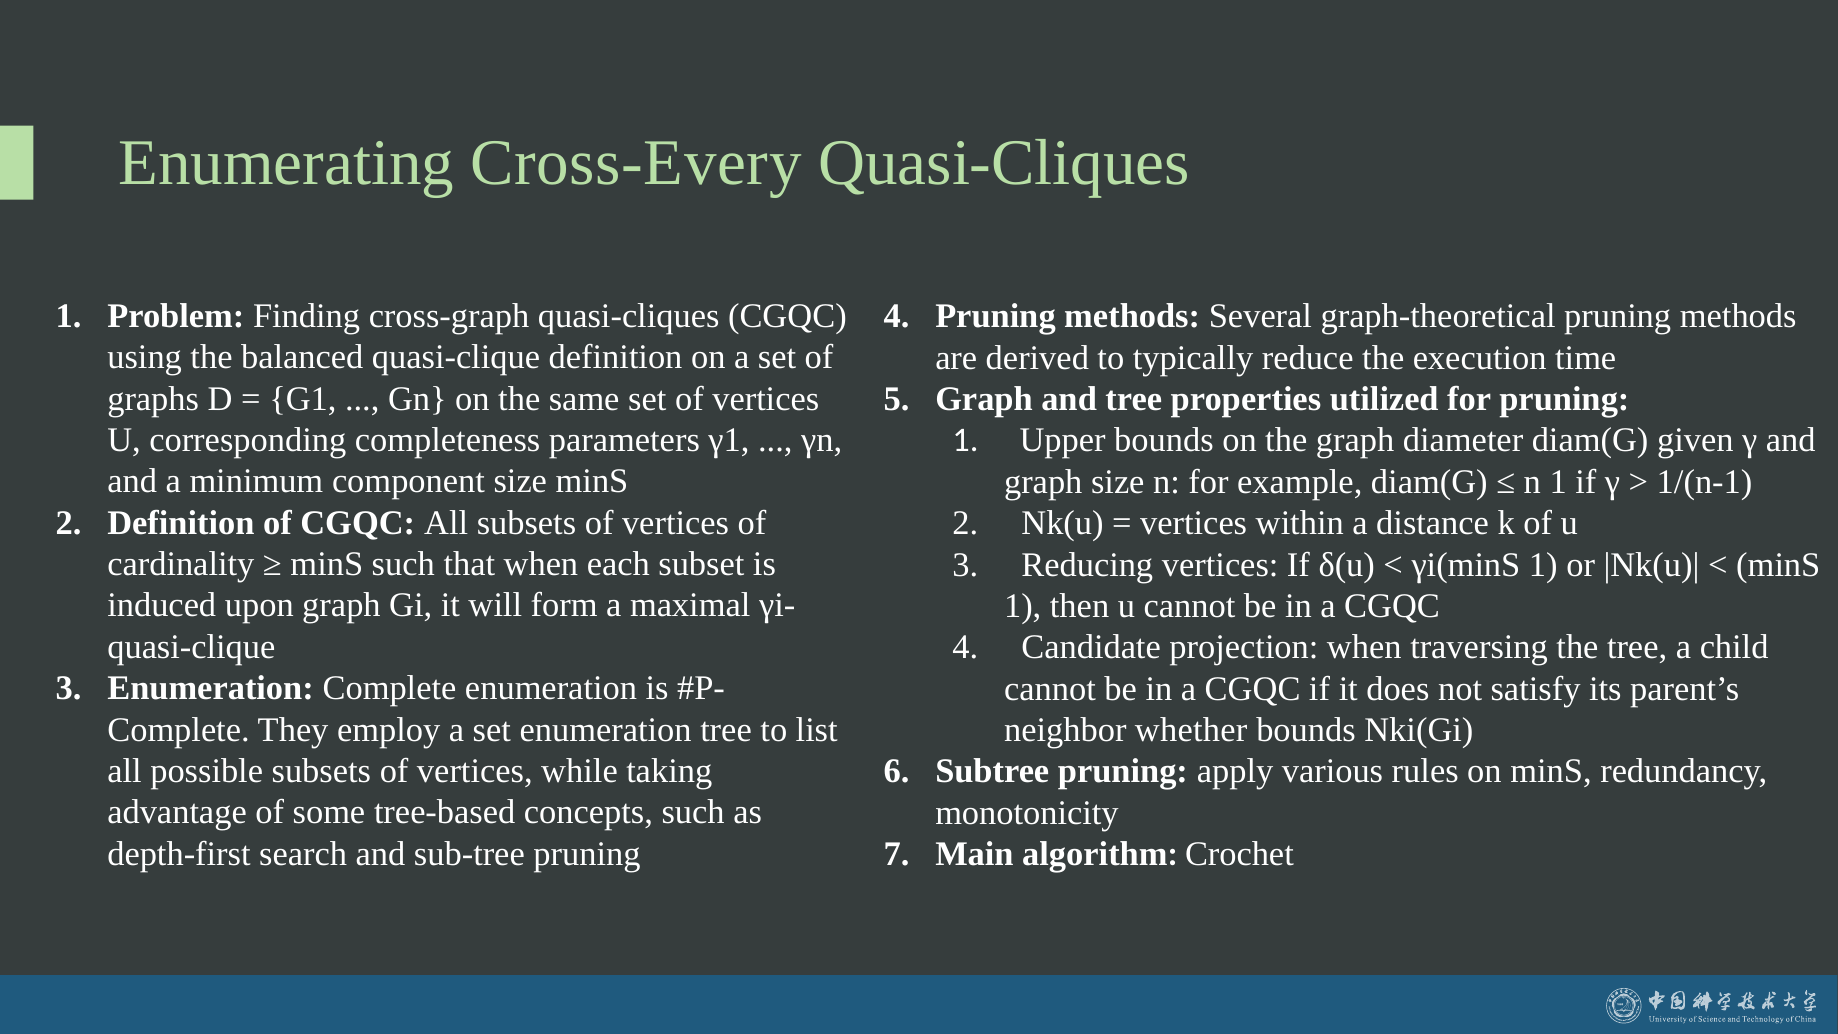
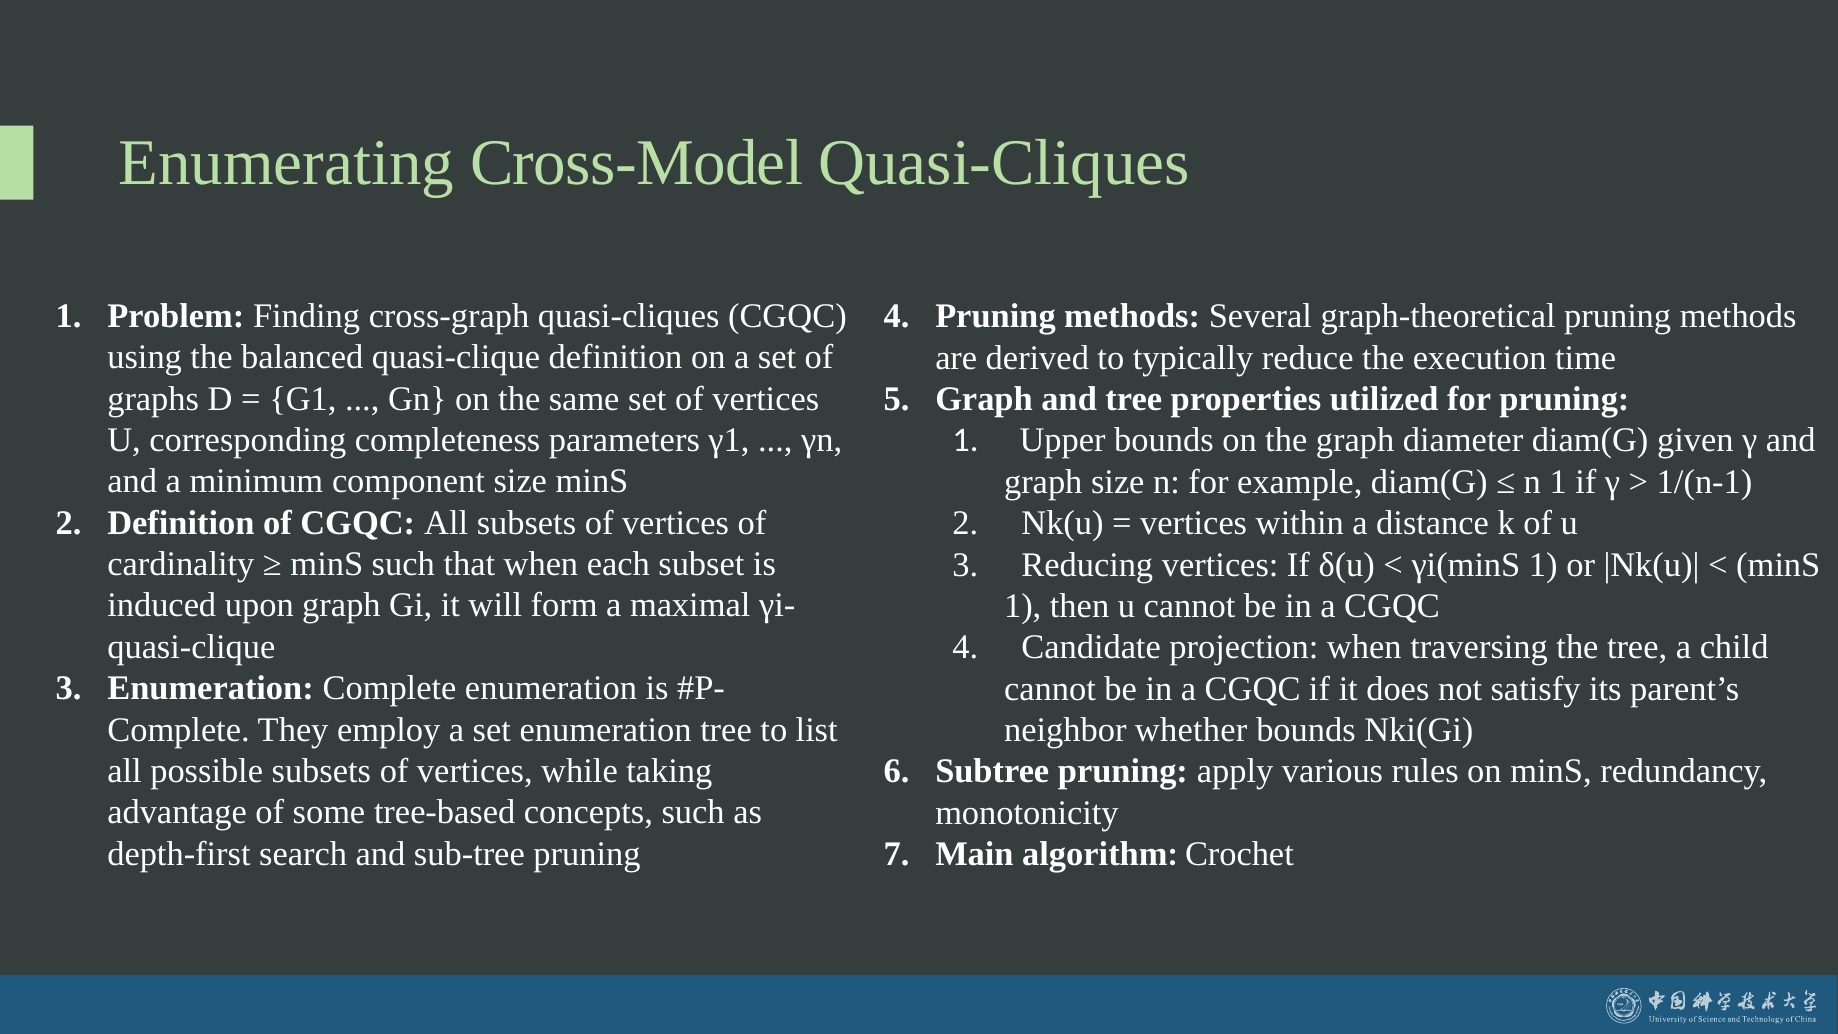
Cross-Every: Cross-Every -> Cross-Model (637, 163)
